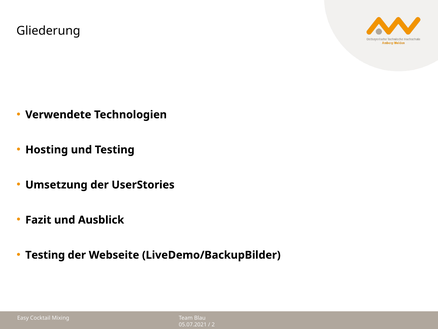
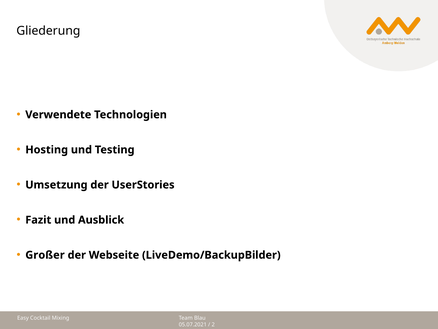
Testing: Testing -> Großer (45, 255)
